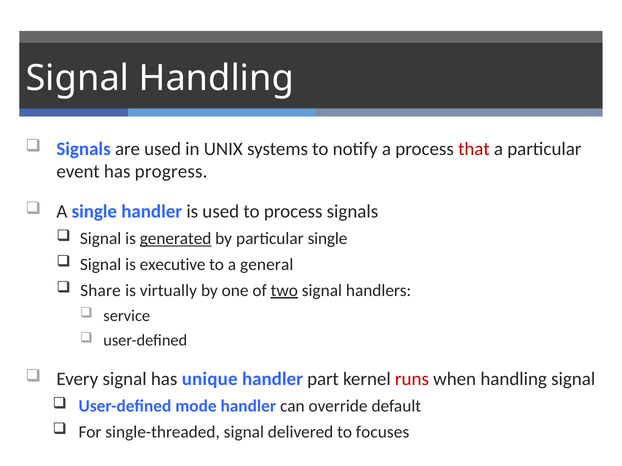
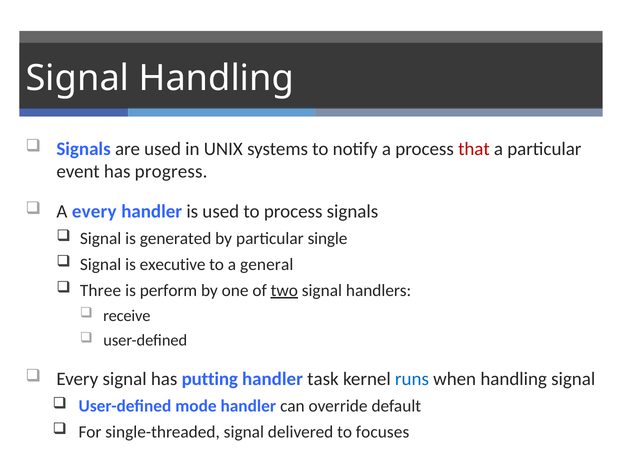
A single: single -> every (94, 212)
generated underline: present -> none (176, 239)
Share: Share -> Three (101, 291)
virtually: virtually -> perform (168, 291)
service: service -> receive (127, 316)
unique: unique -> putting (210, 380)
part: part -> task (323, 380)
runs colour: red -> blue (412, 380)
